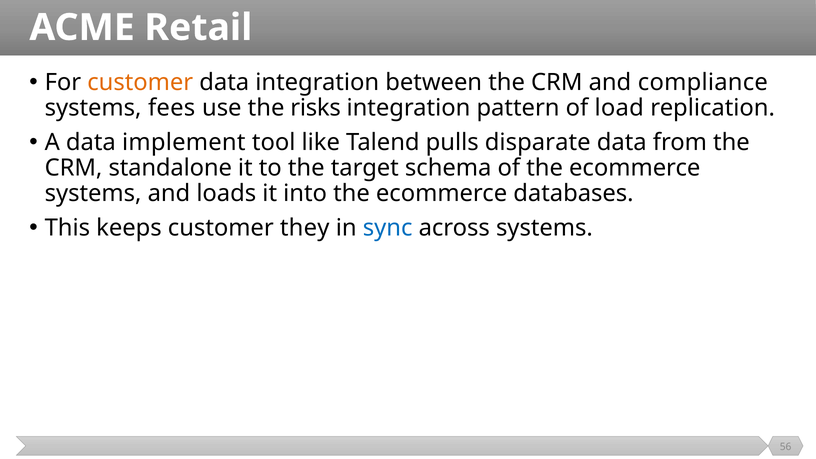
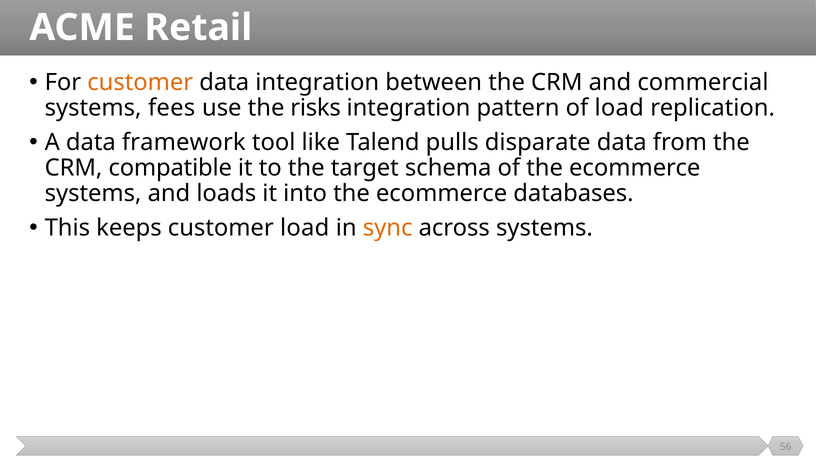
compliance: compliance -> commercial (703, 82)
implement: implement -> framework (184, 142)
standalone: standalone -> compatible (170, 168)
customer they: they -> load (305, 228)
sync colour: blue -> orange (388, 228)
